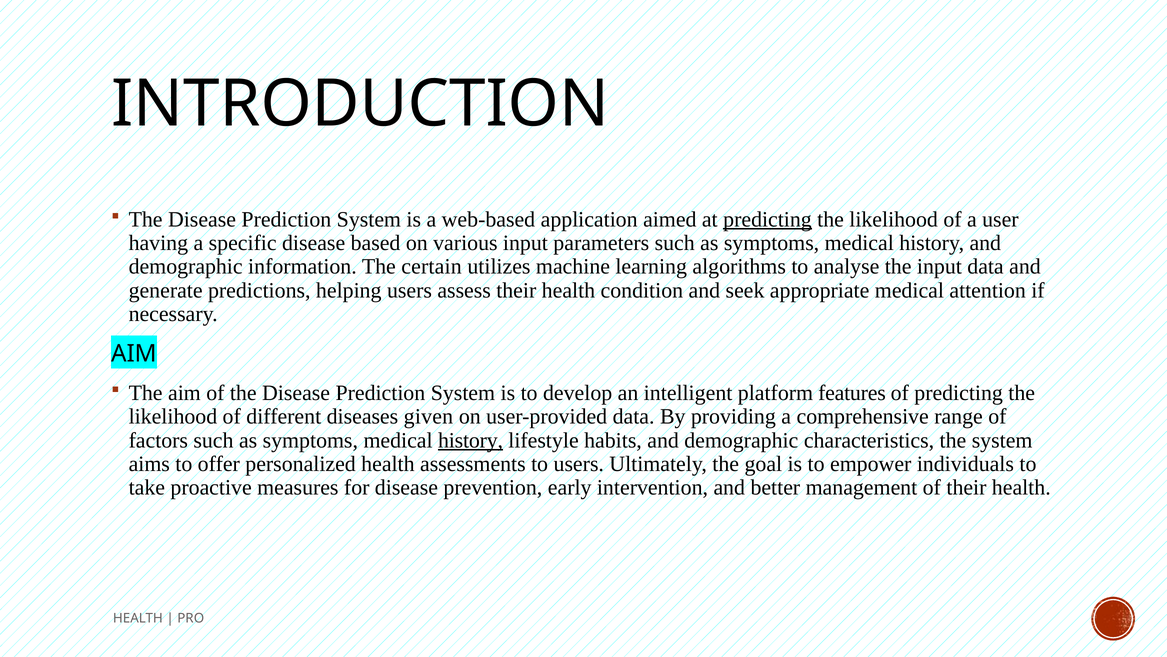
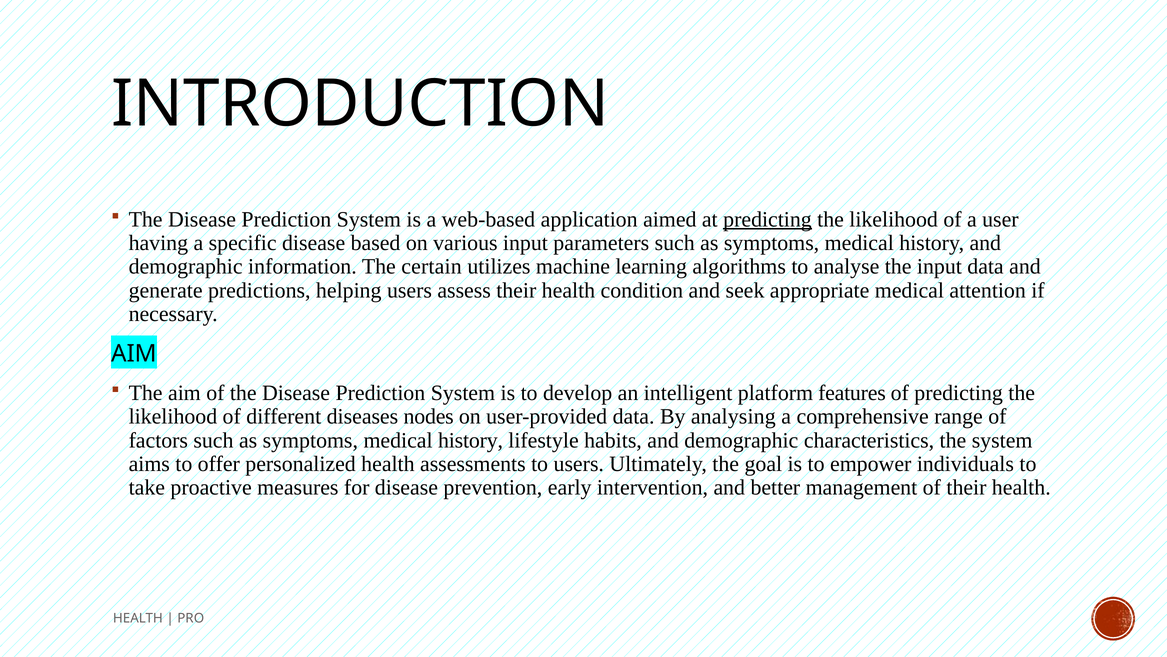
given: given -> nodes (429, 416)
providing: providing -> analysing (733, 416)
history underline: present -> none (471, 440)
